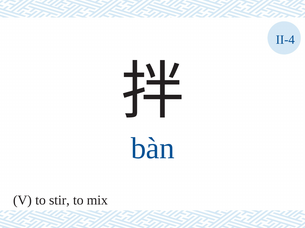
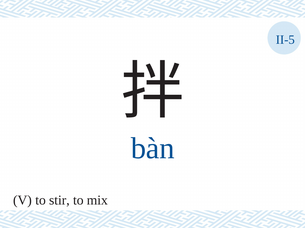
II-4: II-4 -> II-5 (285, 40)
